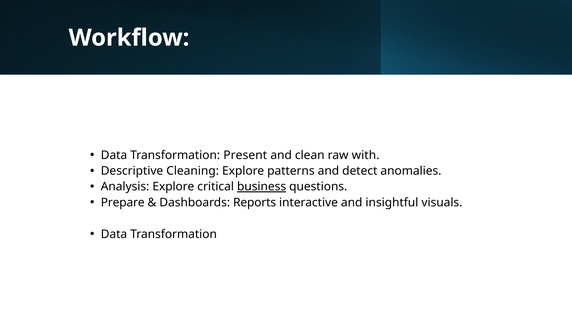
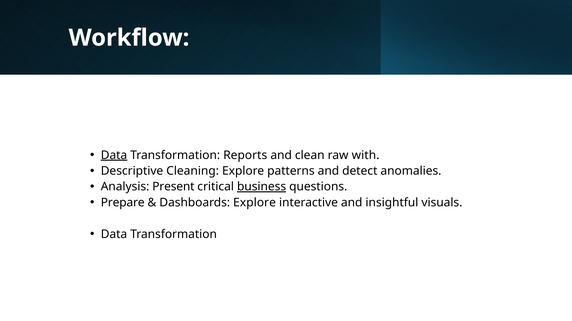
Data underline: none -> present (114, 155)
Present: Present -> Reports (245, 155)
Analysis Explore: Explore -> Present (173, 187)
Dashboards Reports: Reports -> Explore (255, 203)
